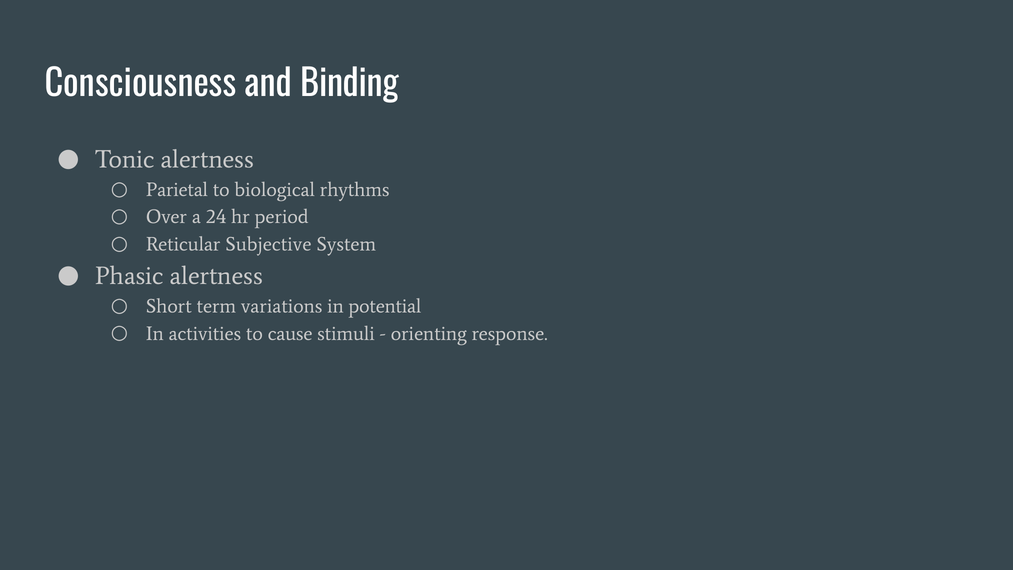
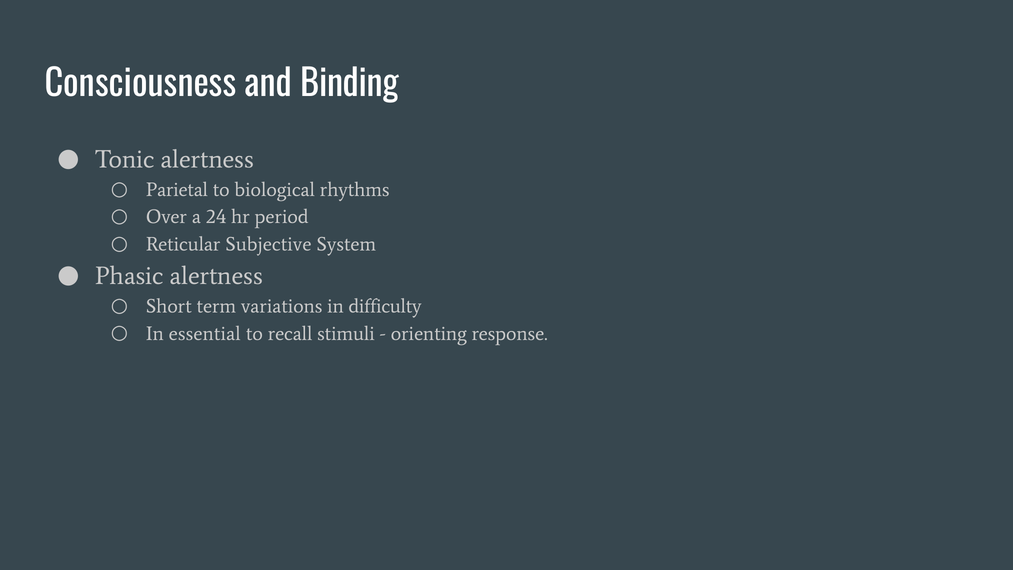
potential: potential -> difficulty (385, 306)
activities: activities -> essential (205, 333)
cause: cause -> recall (290, 333)
